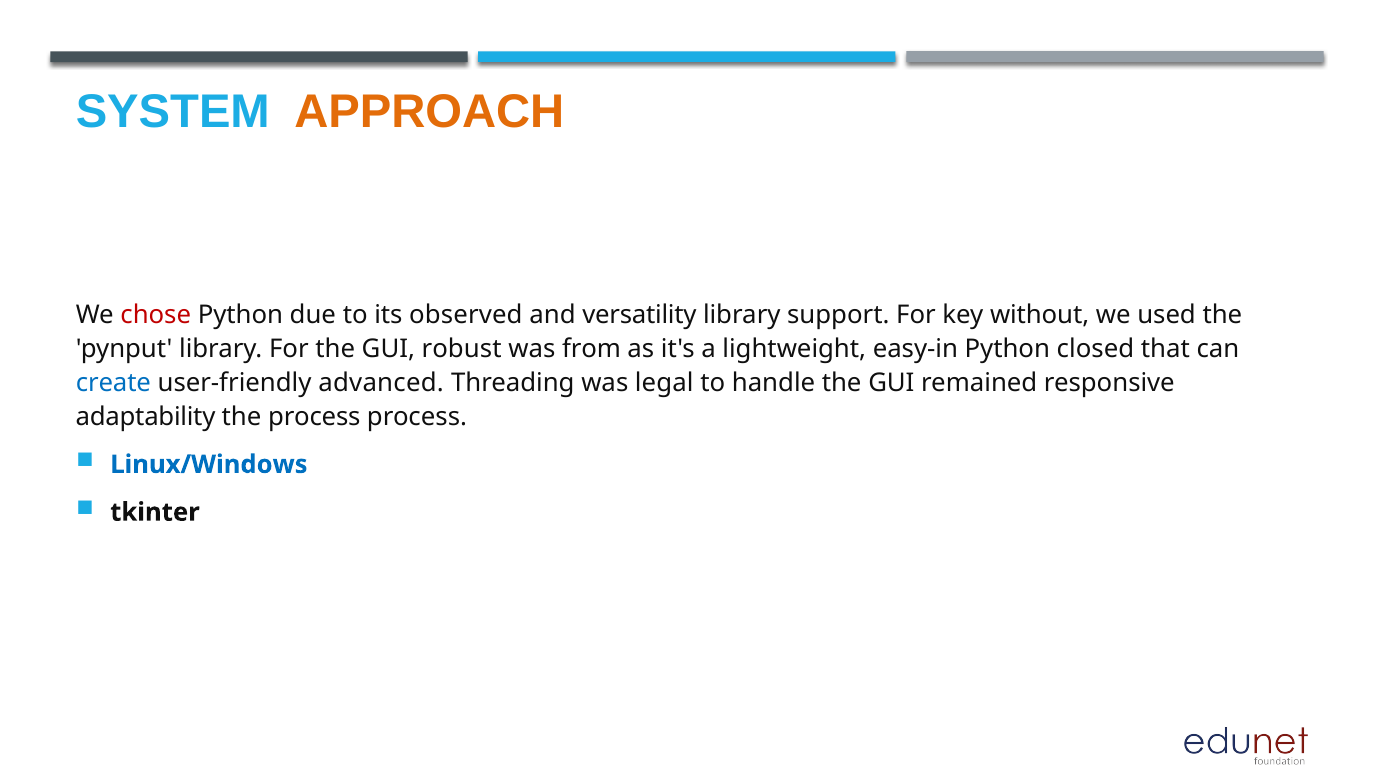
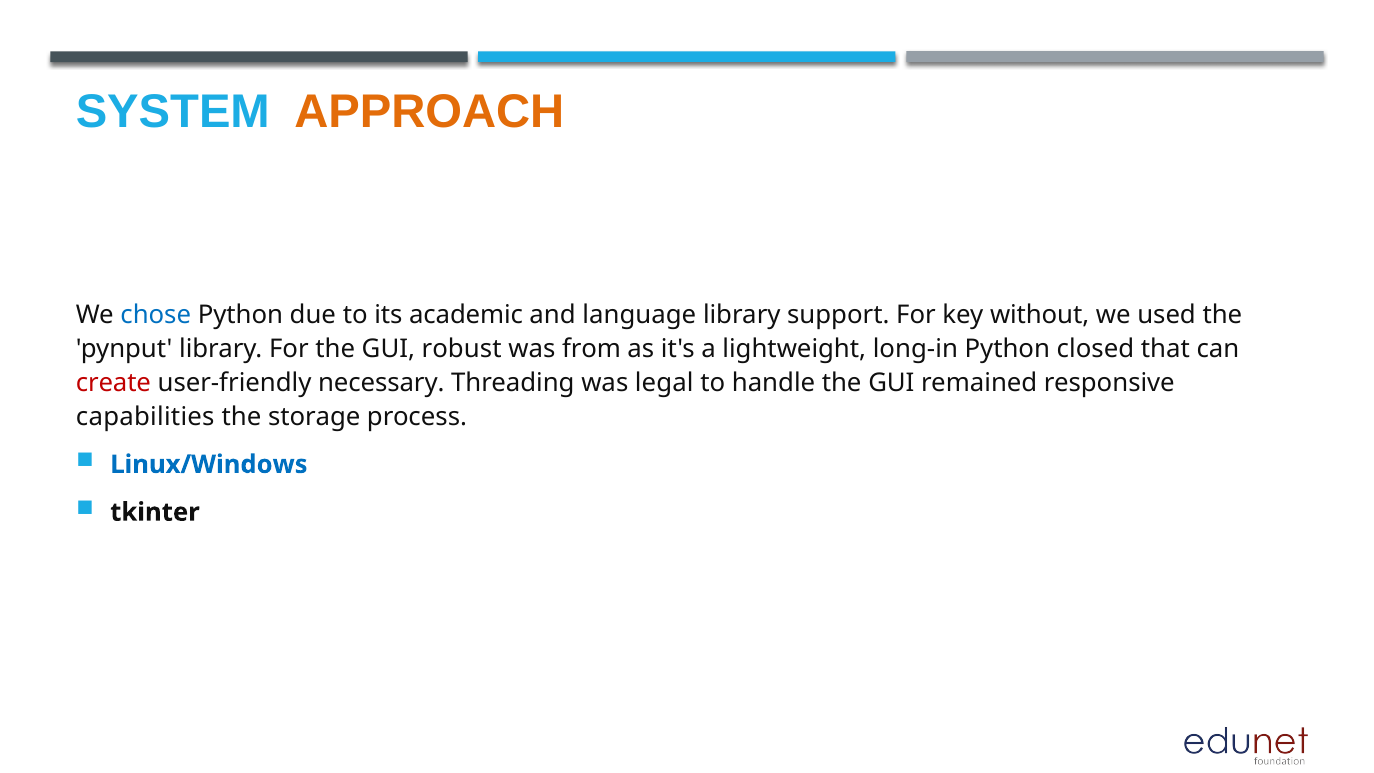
chose colour: red -> blue (156, 315)
observed: observed -> academic (466, 315)
versatility: versatility -> language (639, 315)
easy-in: easy-in -> long-in (915, 349)
create colour: blue -> red (113, 383)
advanced: advanced -> necessary (381, 383)
adaptability: adaptability -> capabilities (145, 417)
the process: process -> storage (314, 417)
